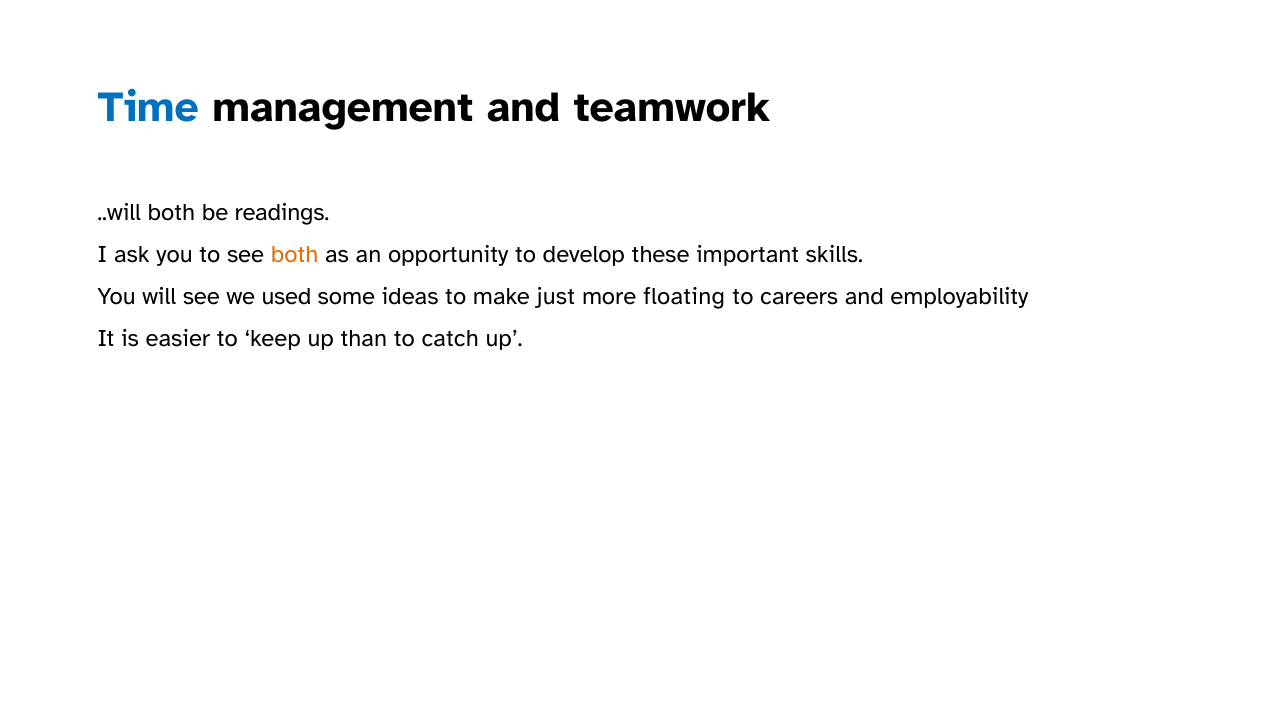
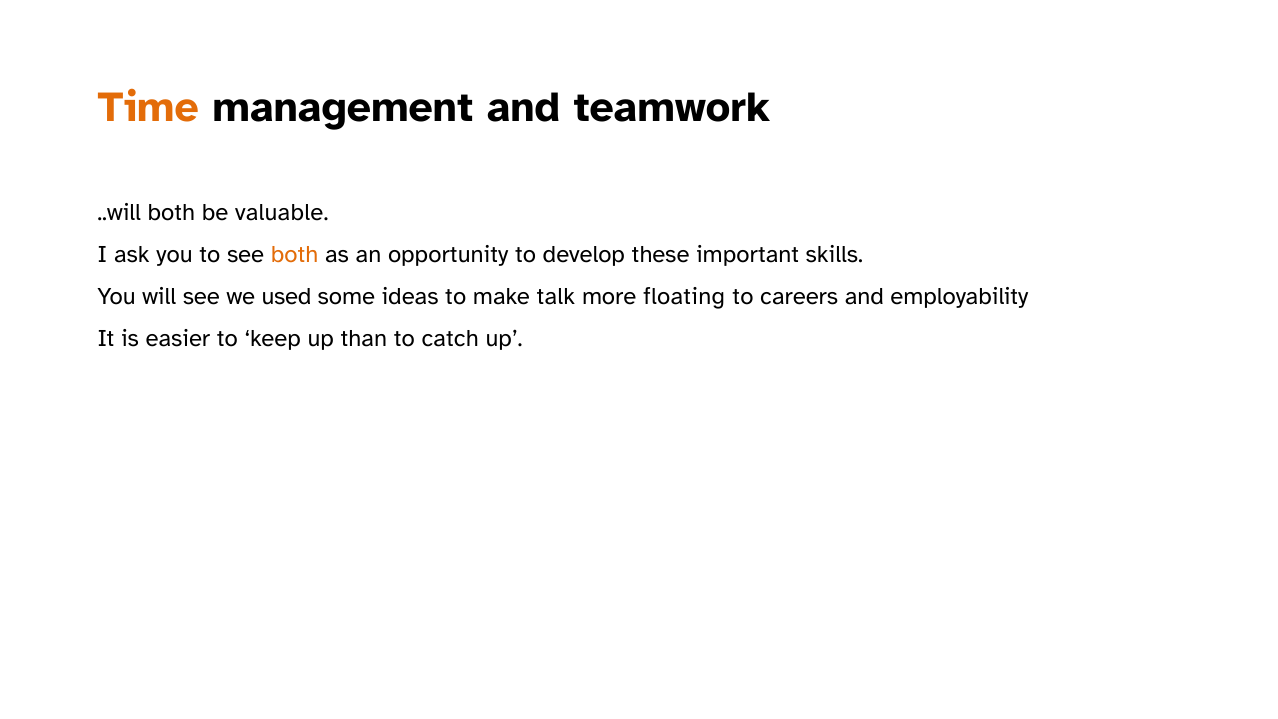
Time colour: blue -> orange (148, 107)
readings: readings -> valuable (282, 212)
just: just -> talk (556, 296)
